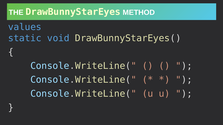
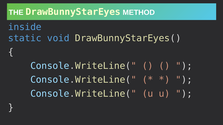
values: values -> inside (25, 27)
